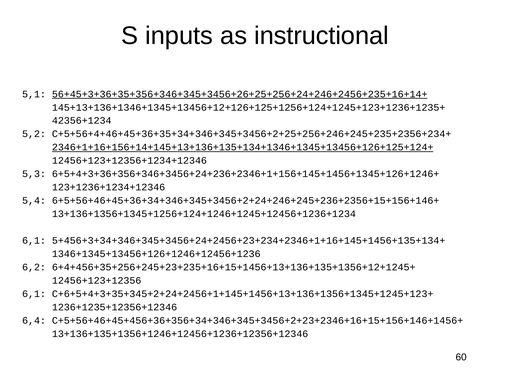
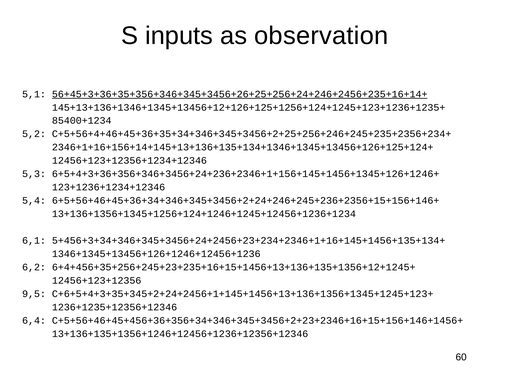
instructional: instructional -> observation (321, 36)
42356+1234: 42356+1234 -> 85400+1234 (82, 121)
2346+1+16+156+14+145+13+136+135+134+1346+1345+13456+126+125+124+ underline: present -> none (243, 148)
6,1: 6,1 -> 9,5 (34, 294)
